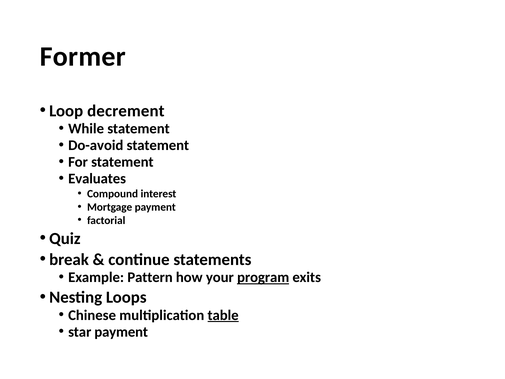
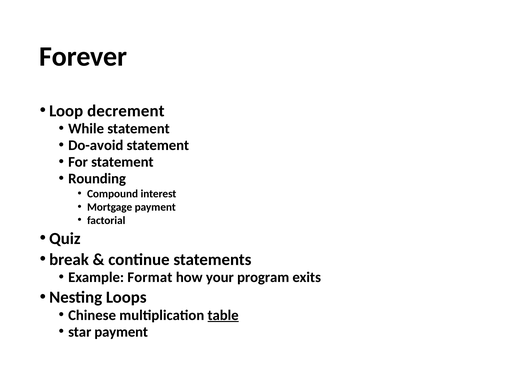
Former: Former -> Forever (83, 57)
Evaluates: Evaluates -> Rounding (97, 179)
Pattern: Pattern -> Format (150, 277)
program underline: present -> none (263, 277)
